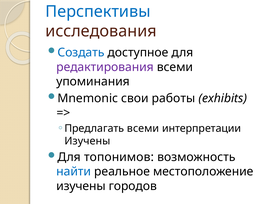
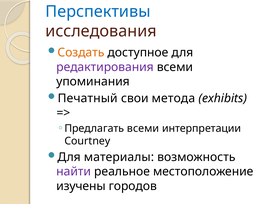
Создать colour: blue -> orange (81, 53)
Mnemonic: Mnemonic -> Печатный (88, 98)
работы: работы -> метода (173, 98)
Изучены: Изучены -> Courtney (87, 141)
топонимов: топонимов -> материалы (119, 157)
найти colour: blue -> purple (74, 172)
